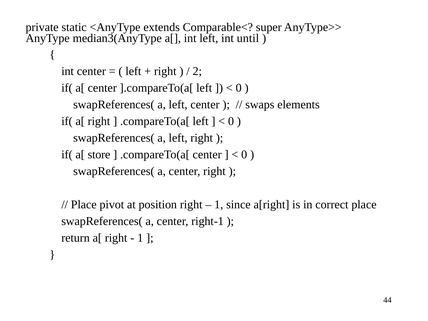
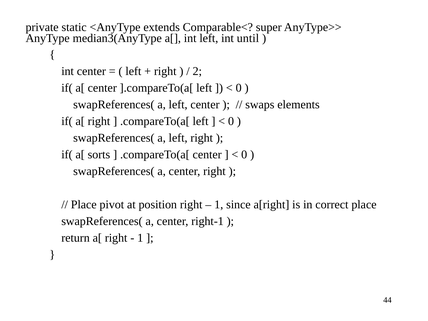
store: store -> sorts (99, 155)
